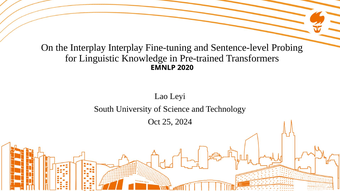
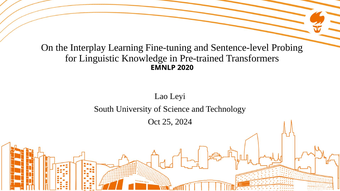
Interplay Interplay: Interplay -> Learning (126, 48)
